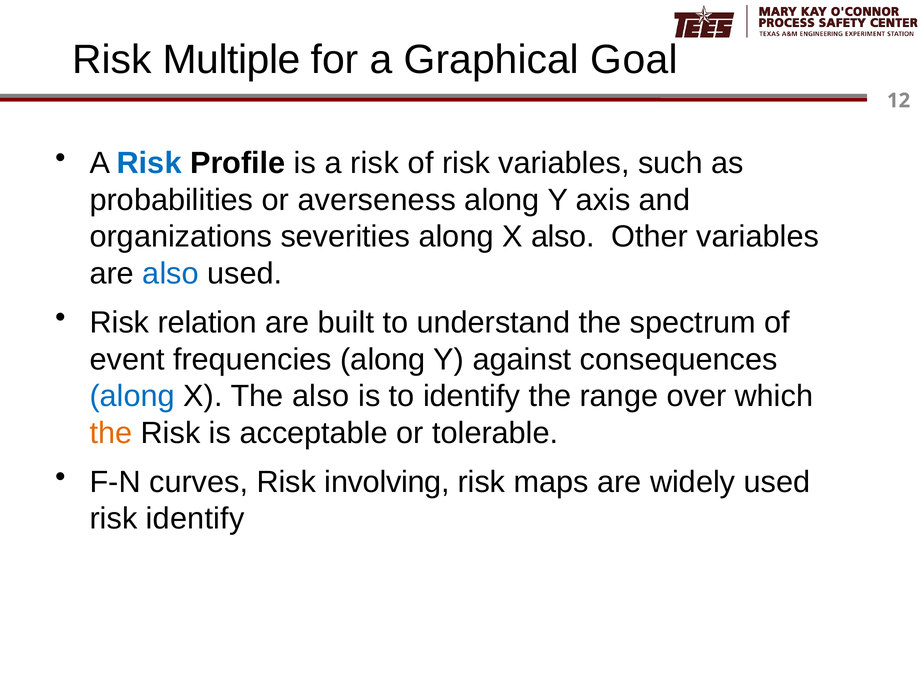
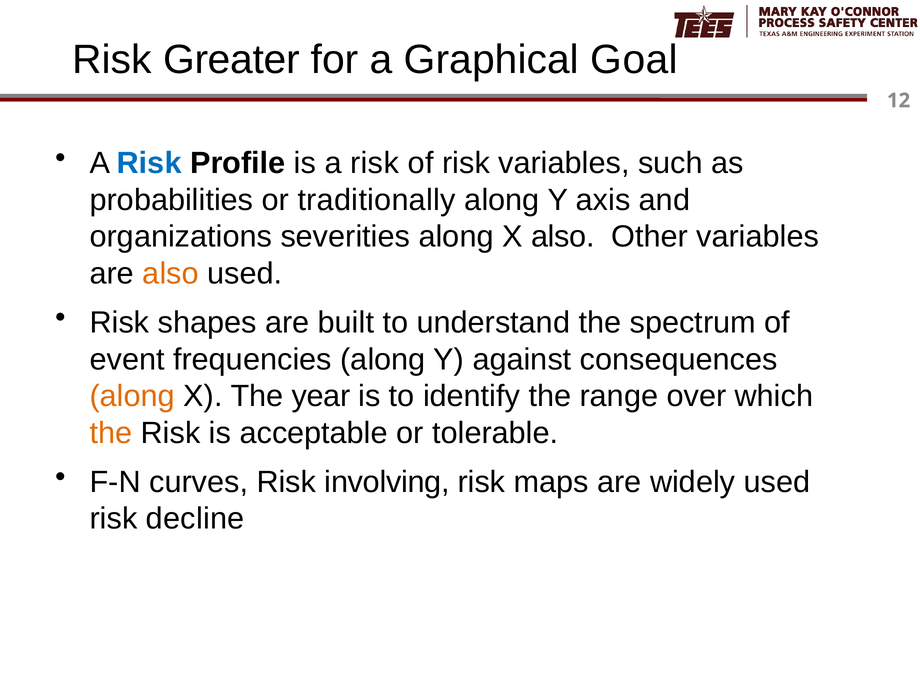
Multiple: Multiple -> Greater (231, 60)
averseness: averseness -> traditionally (377, 200)
also colour: blue -> orange (171, 274)
relation: relation -> shapes (207, 323)
along colour: blue -> orange (132, 396)
The also: also -> year (321, 396)
risk identify: identify -> decline (195, 519)
